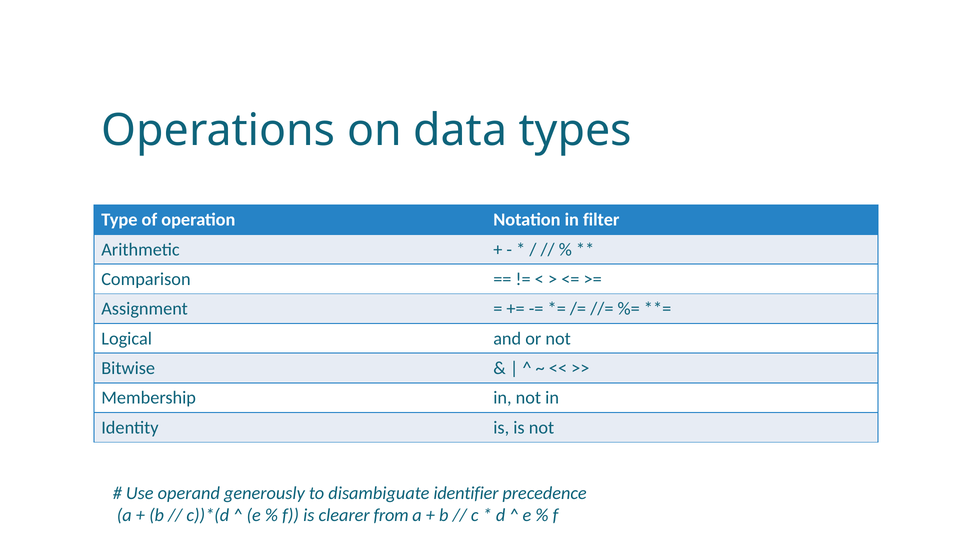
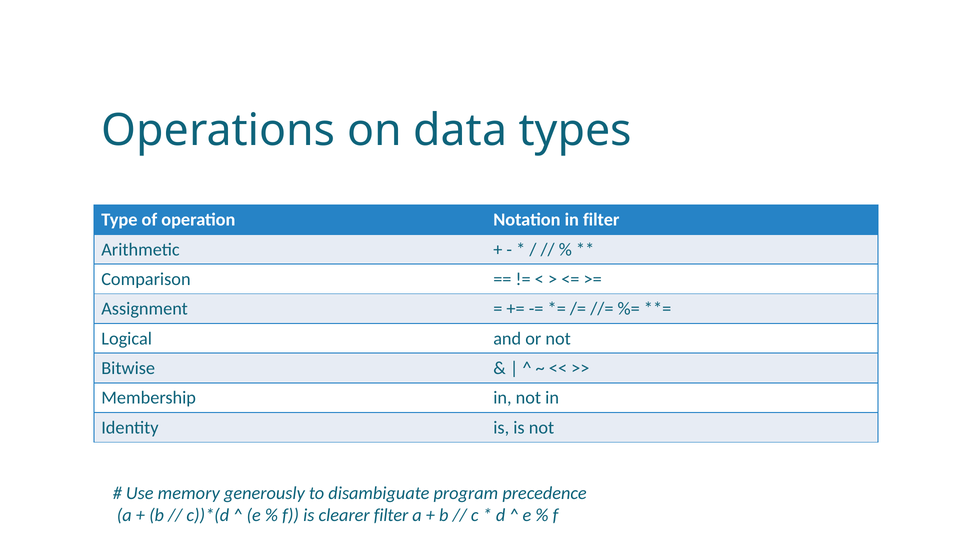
operand: operand -> memory (189, 493)
identifier: identifier -> program (466, 493)
clearer from: from -> filter (391, 515)
